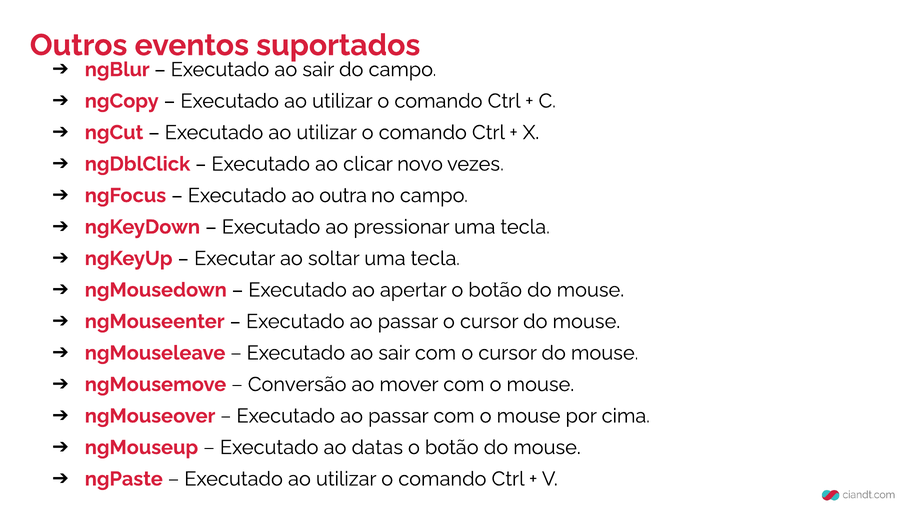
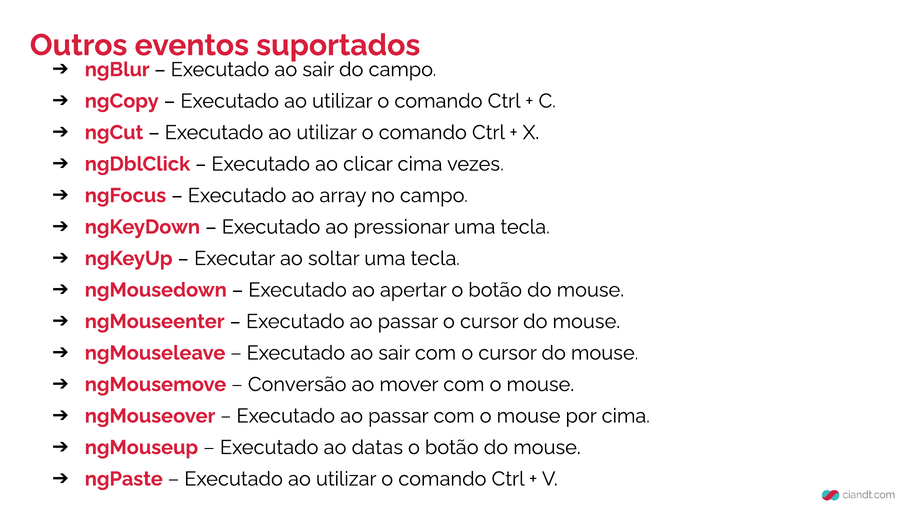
clicar novo: novo -> cima (420, 164)
outra: outra -> array (343, 196)
